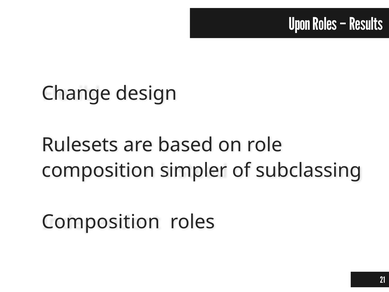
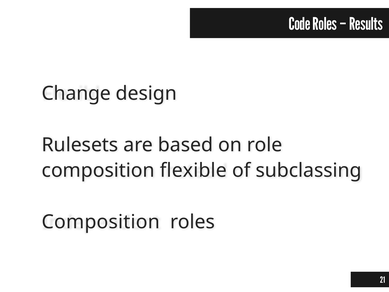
Upon: Upon -> Code (299, 24)
simpler: simpler -> flexible (193, 170)
